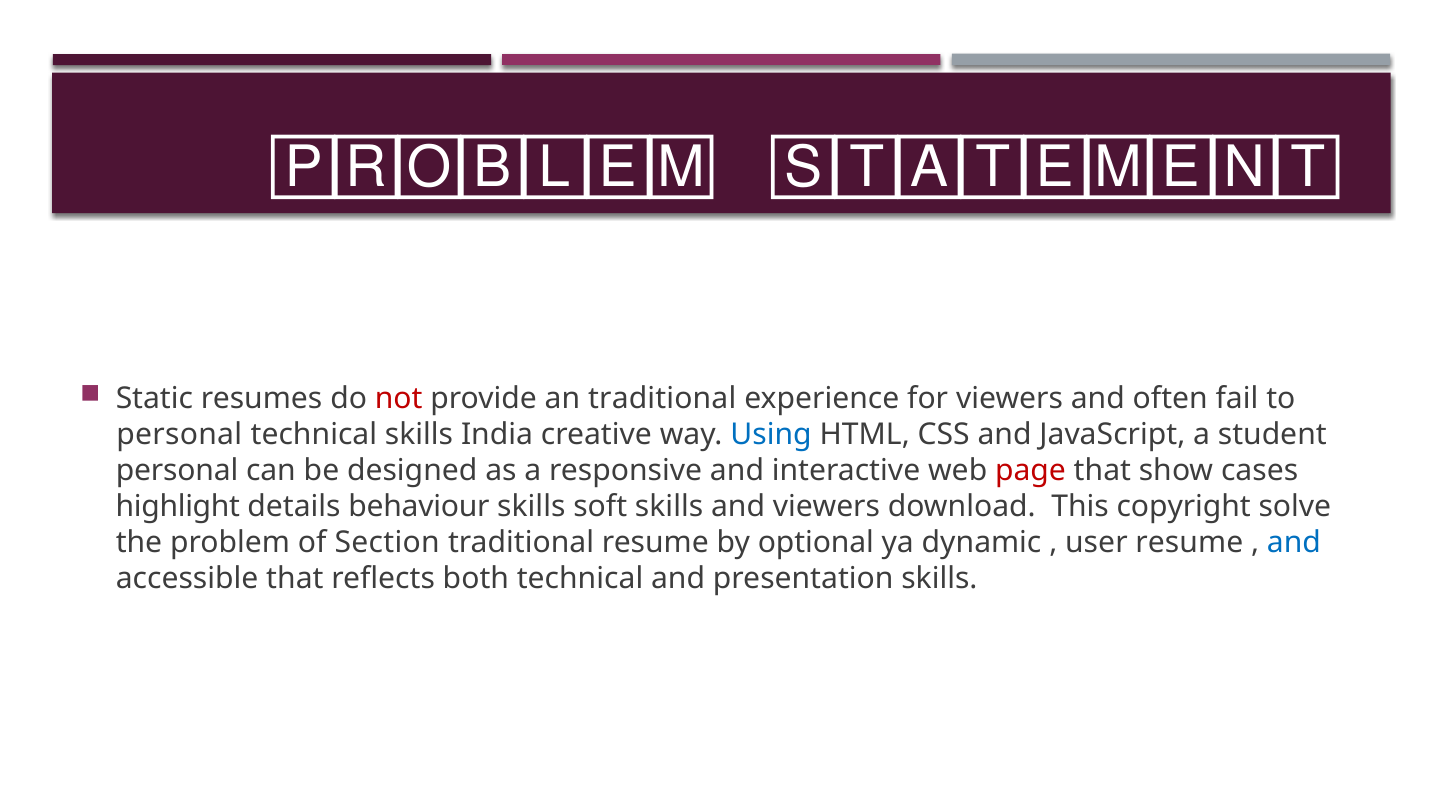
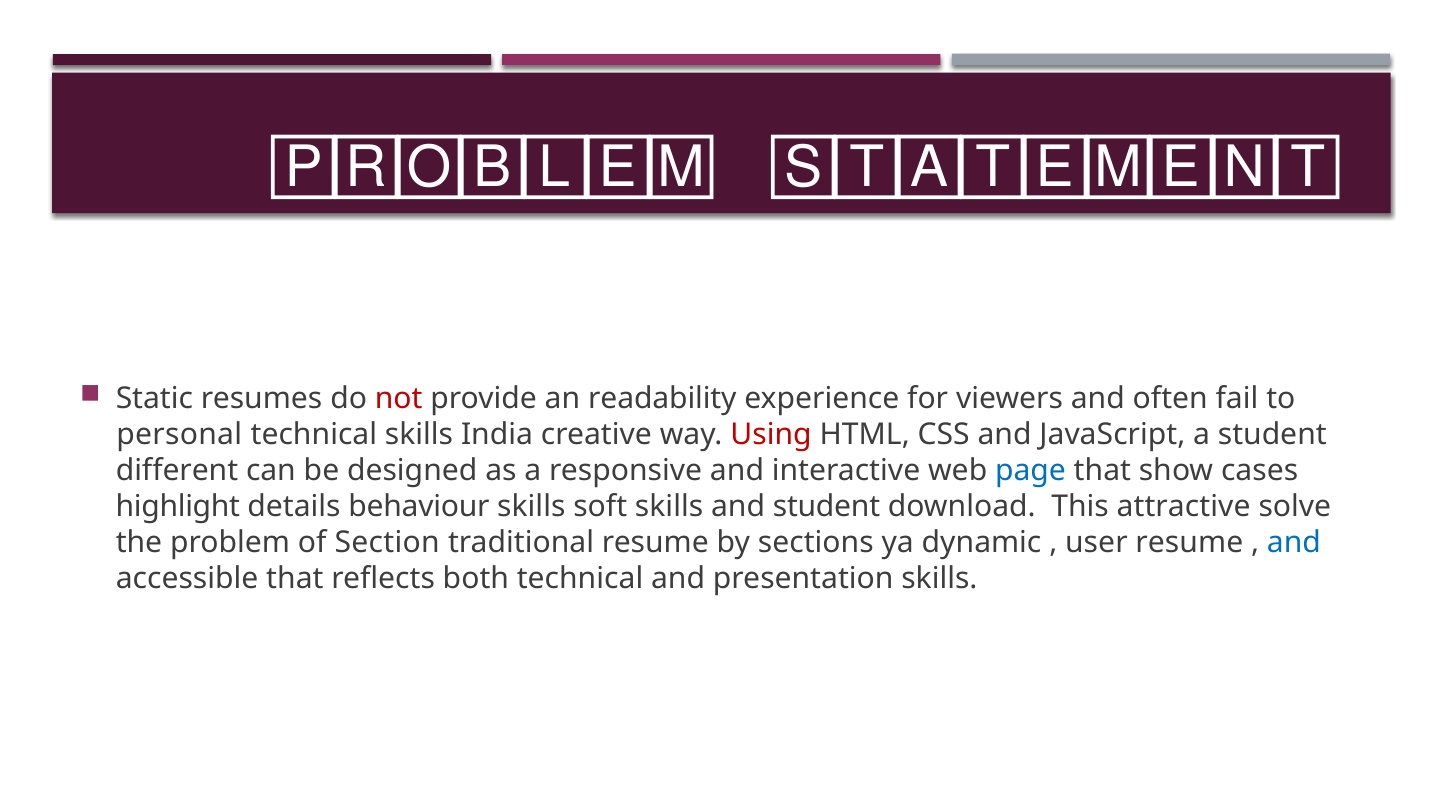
an traditional: traditional -> readability (662, 399)
Using colour: blue -> red (771, 435)
personal: personal -> different (177, 471)
page colour: red -> blue (1031, 471)
and viewers: viewers -> student (827, 507)
copyright: copyright -> attractive (1184, 507)
optional: optional -> sections (816, 543)
